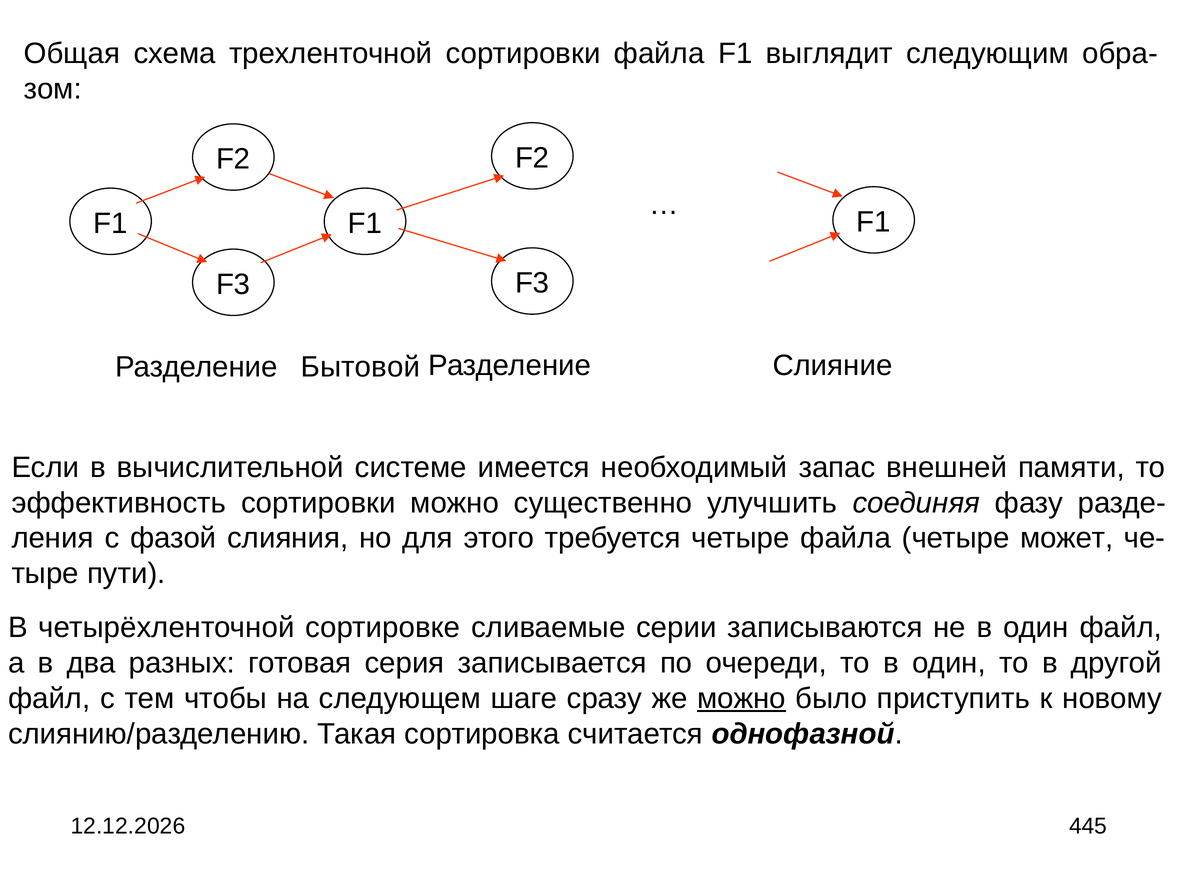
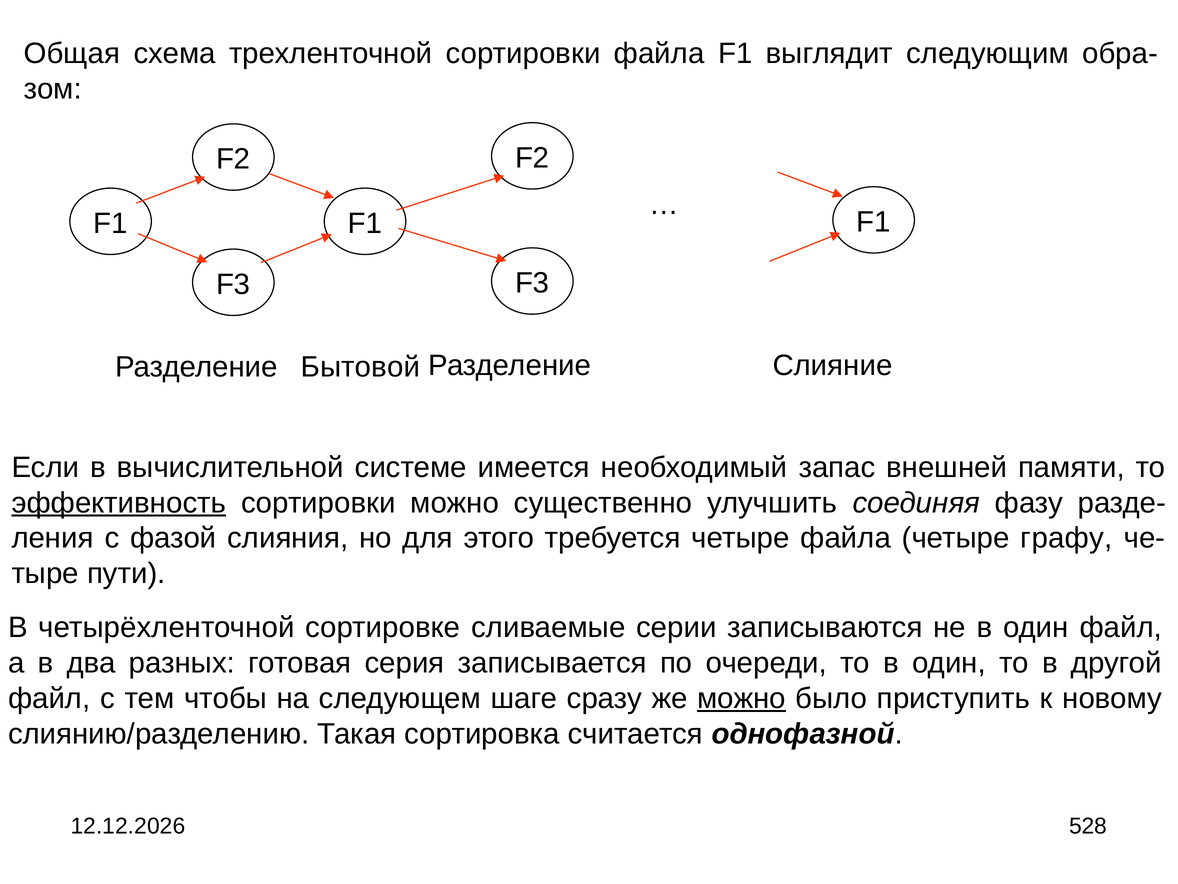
эффективность underline: none -> present (119, 503)
может: может -> графу (1067, 538)
445: 445 -> 528 (1088, 826)
